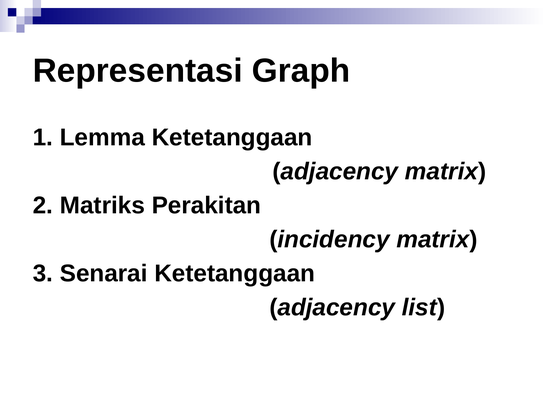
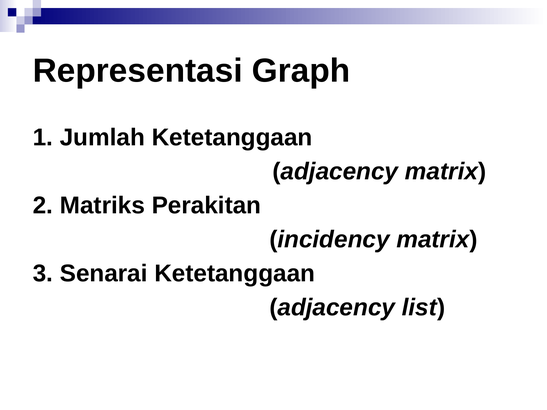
Lemma: Lemma -> Jumlah (102, 138)
